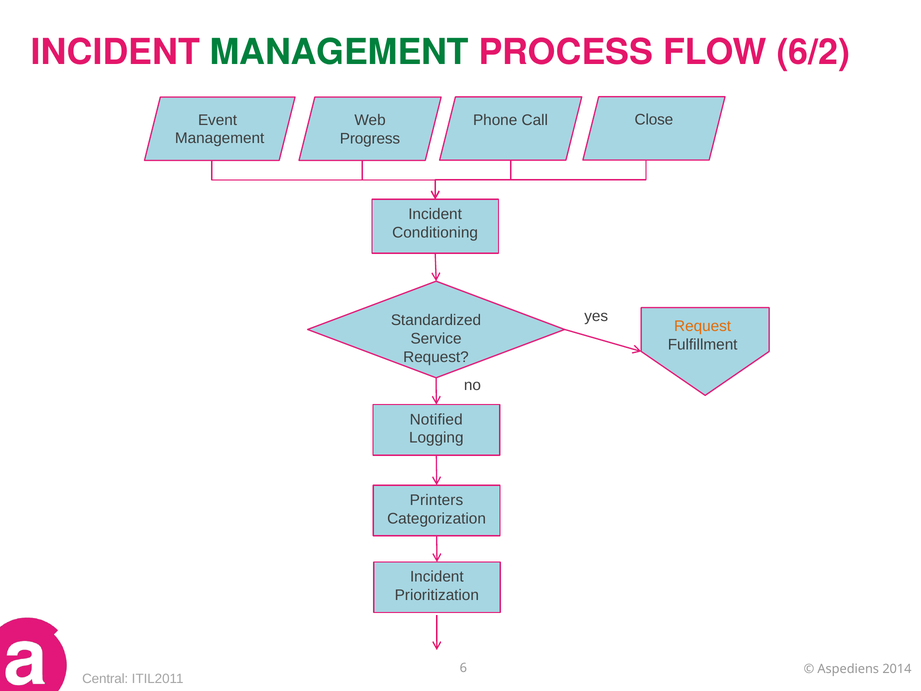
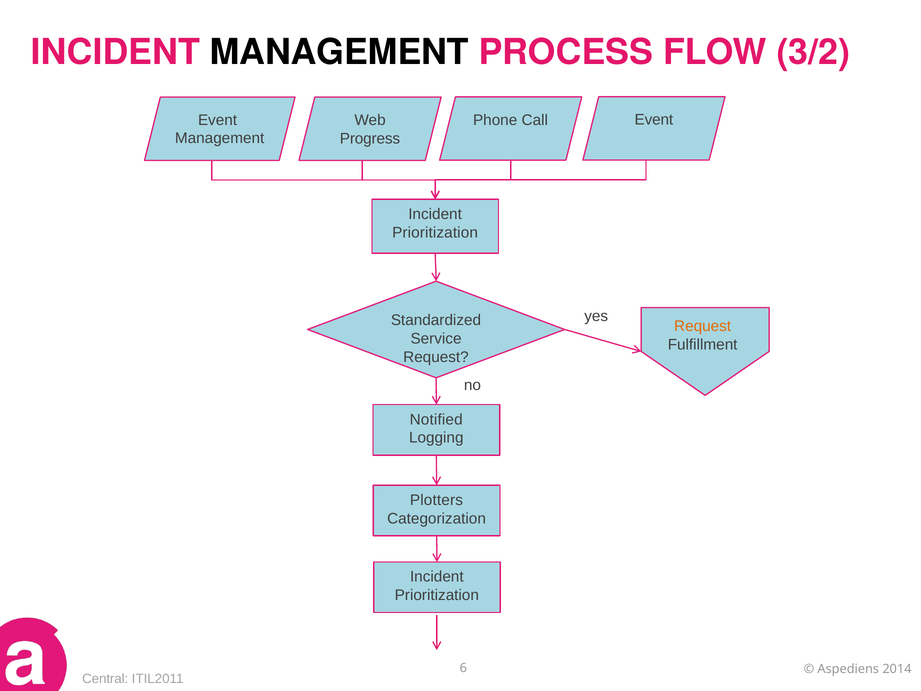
MANAGEMENT colour: green -> black (339, 52)
6/2: 6/2 -> 3/2 (813, 52)
Call Close: Close -> Event (654, 120)
Conditioning: Conditioning -> Prioritization (435, 233)
Printers: Printers -> Plotters (436, 500)
